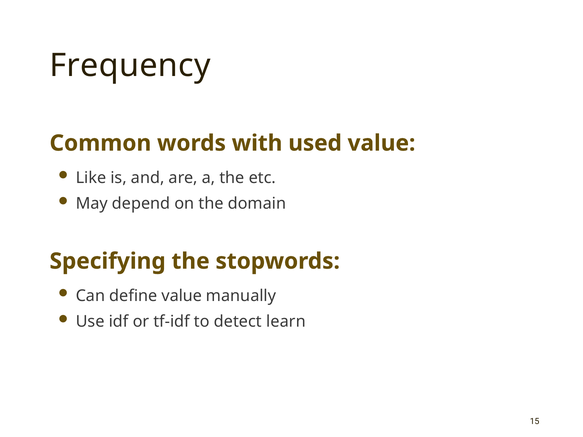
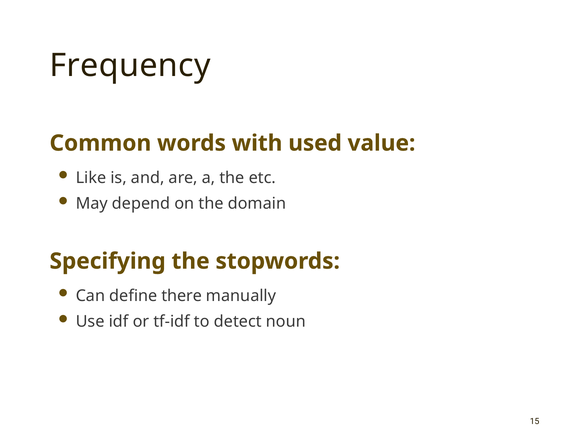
define value: value -> there (182, 296)
learn: learn -> noun (286, 322)
